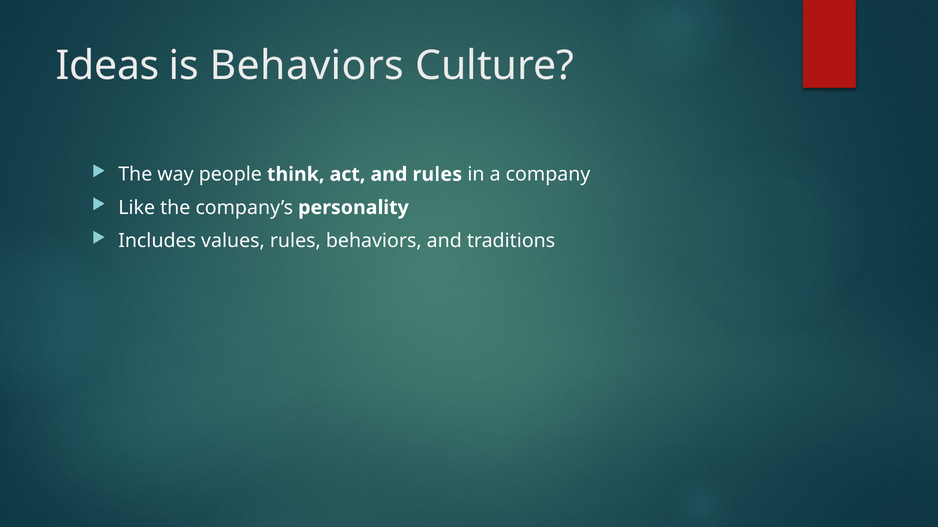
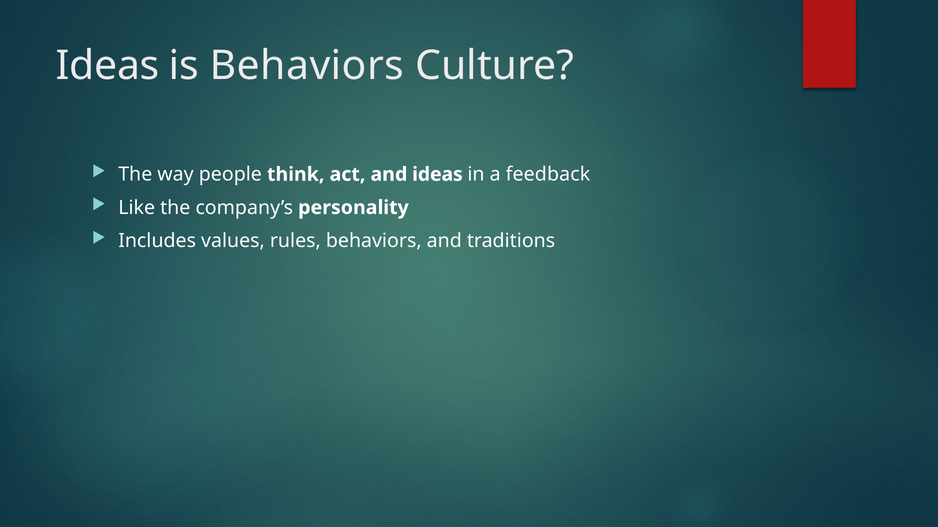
and rules: rules -> ideas (437, 175)
company: company -> feedback (548, 175)
